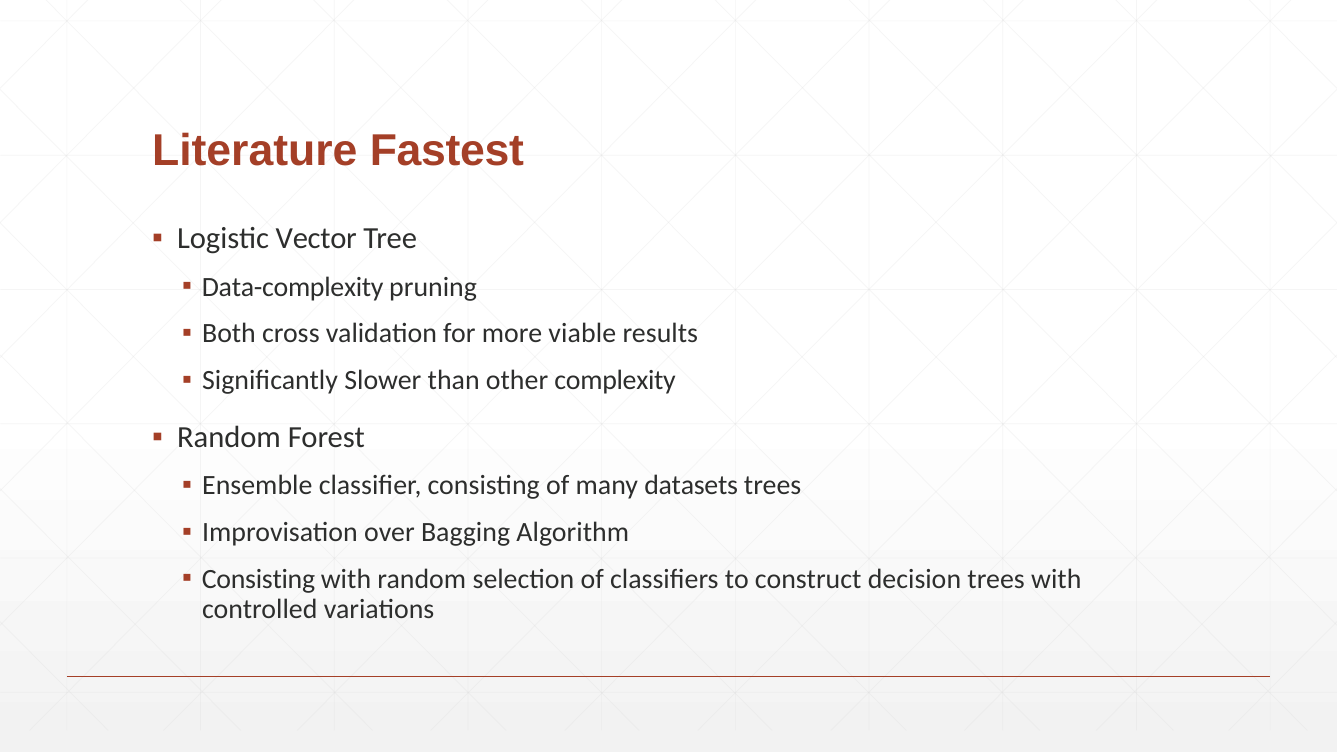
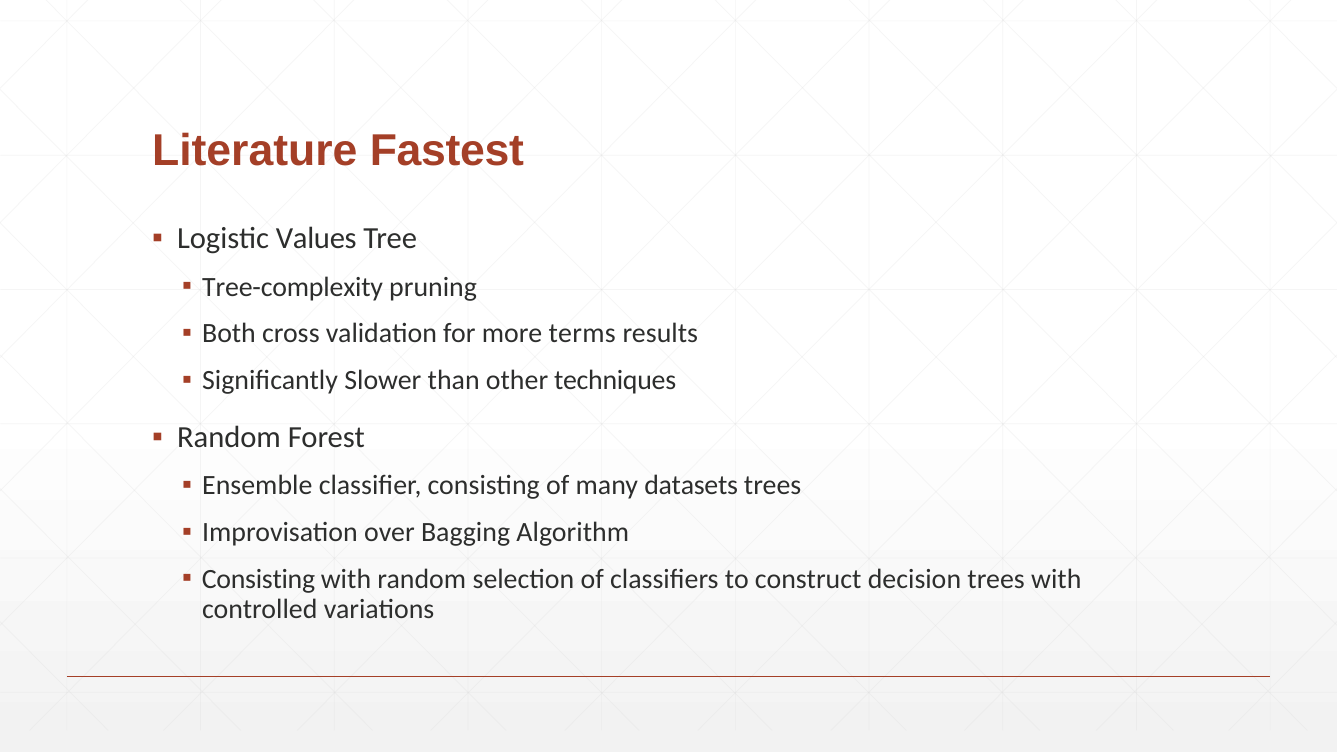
Vector: Vector -> Values (316, 239)
Data-complexity: Data-complexity -> Tree-complexity (293, 287)
viable: viable -> terms (582, 334)
complexity: complexity -> techniques (615, 380)
